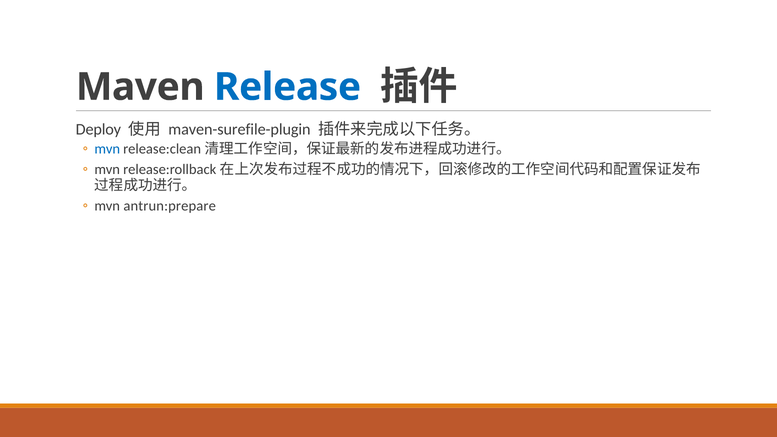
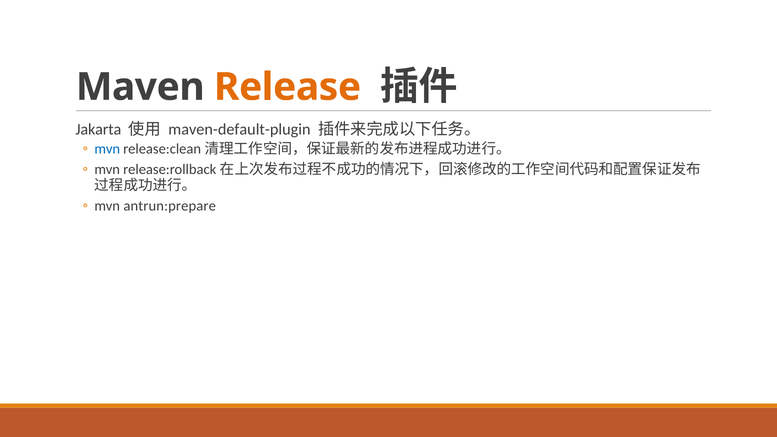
Release colour: blue -> orange (288, 87)
Deploy: Deploy -> Jakarta (98, 129)
maven-surefile-plugin: maven-surefile-plugin -> maven-default-plugin (239, 129)
